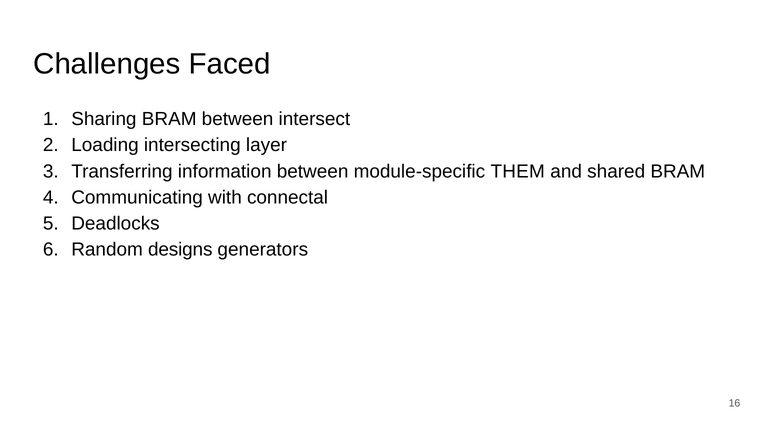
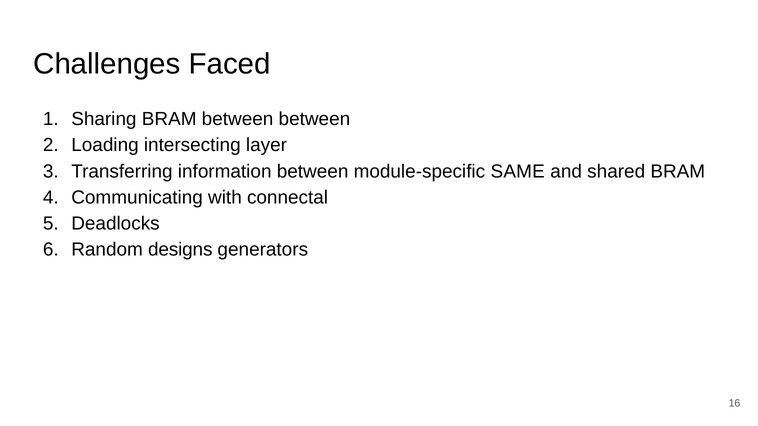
between intersect: intersect -> between (314, 119)
THEM: THEM -> SAME (518, 171)
